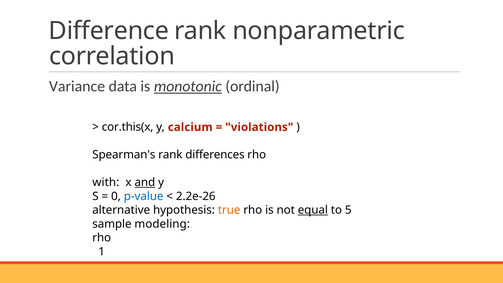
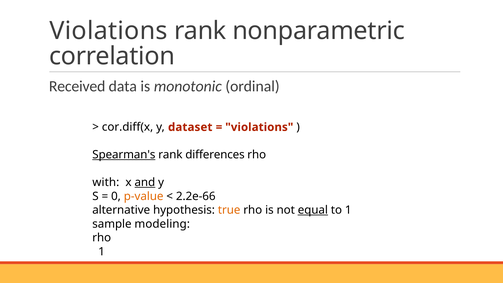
Difference: Difference -> Violations (109, 31)
Variance: Variance -> Received (77, 86)
monotonic underline: present -> none (188, 86)
cor.this(x: cor.this(x -> cor.diff(x (128, 127)
calcium: calcium -> dataset (190, 127)
Spearman's underline: none -> present (124, 155)
p-value colour: blue -> orange (144, 196)
2.2e-26: 2.2e-26 -> 2.2e-66 (196, 196)
to 5: 5 -> 1 (348, 210)
